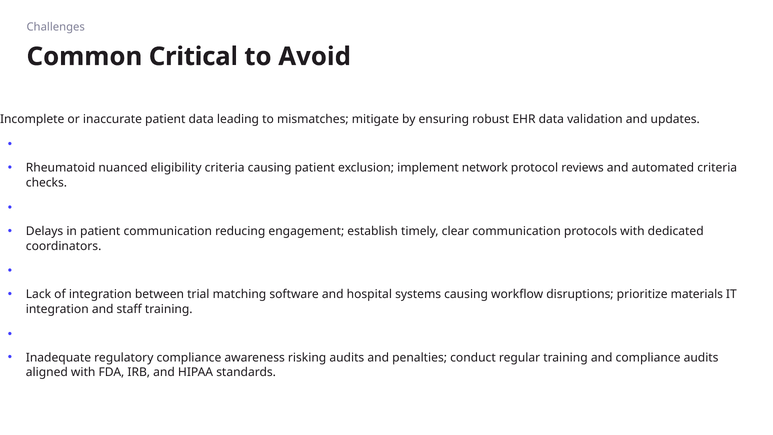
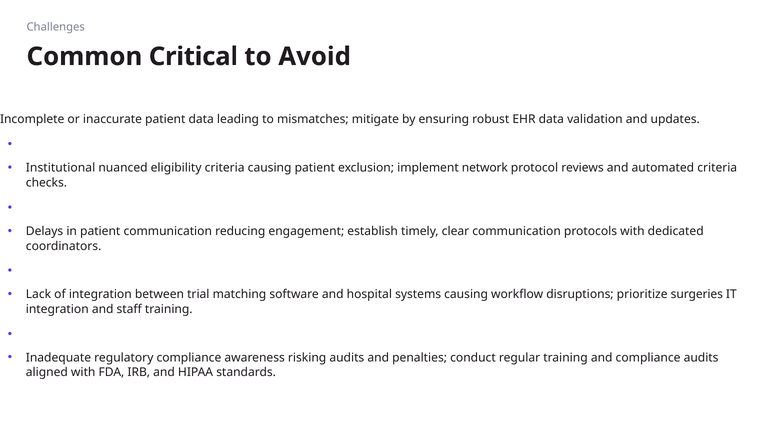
Rheumatoid: Rheumatoid -> Institutional (61, 168)
materials: materials -> surgeries (697, 294)
